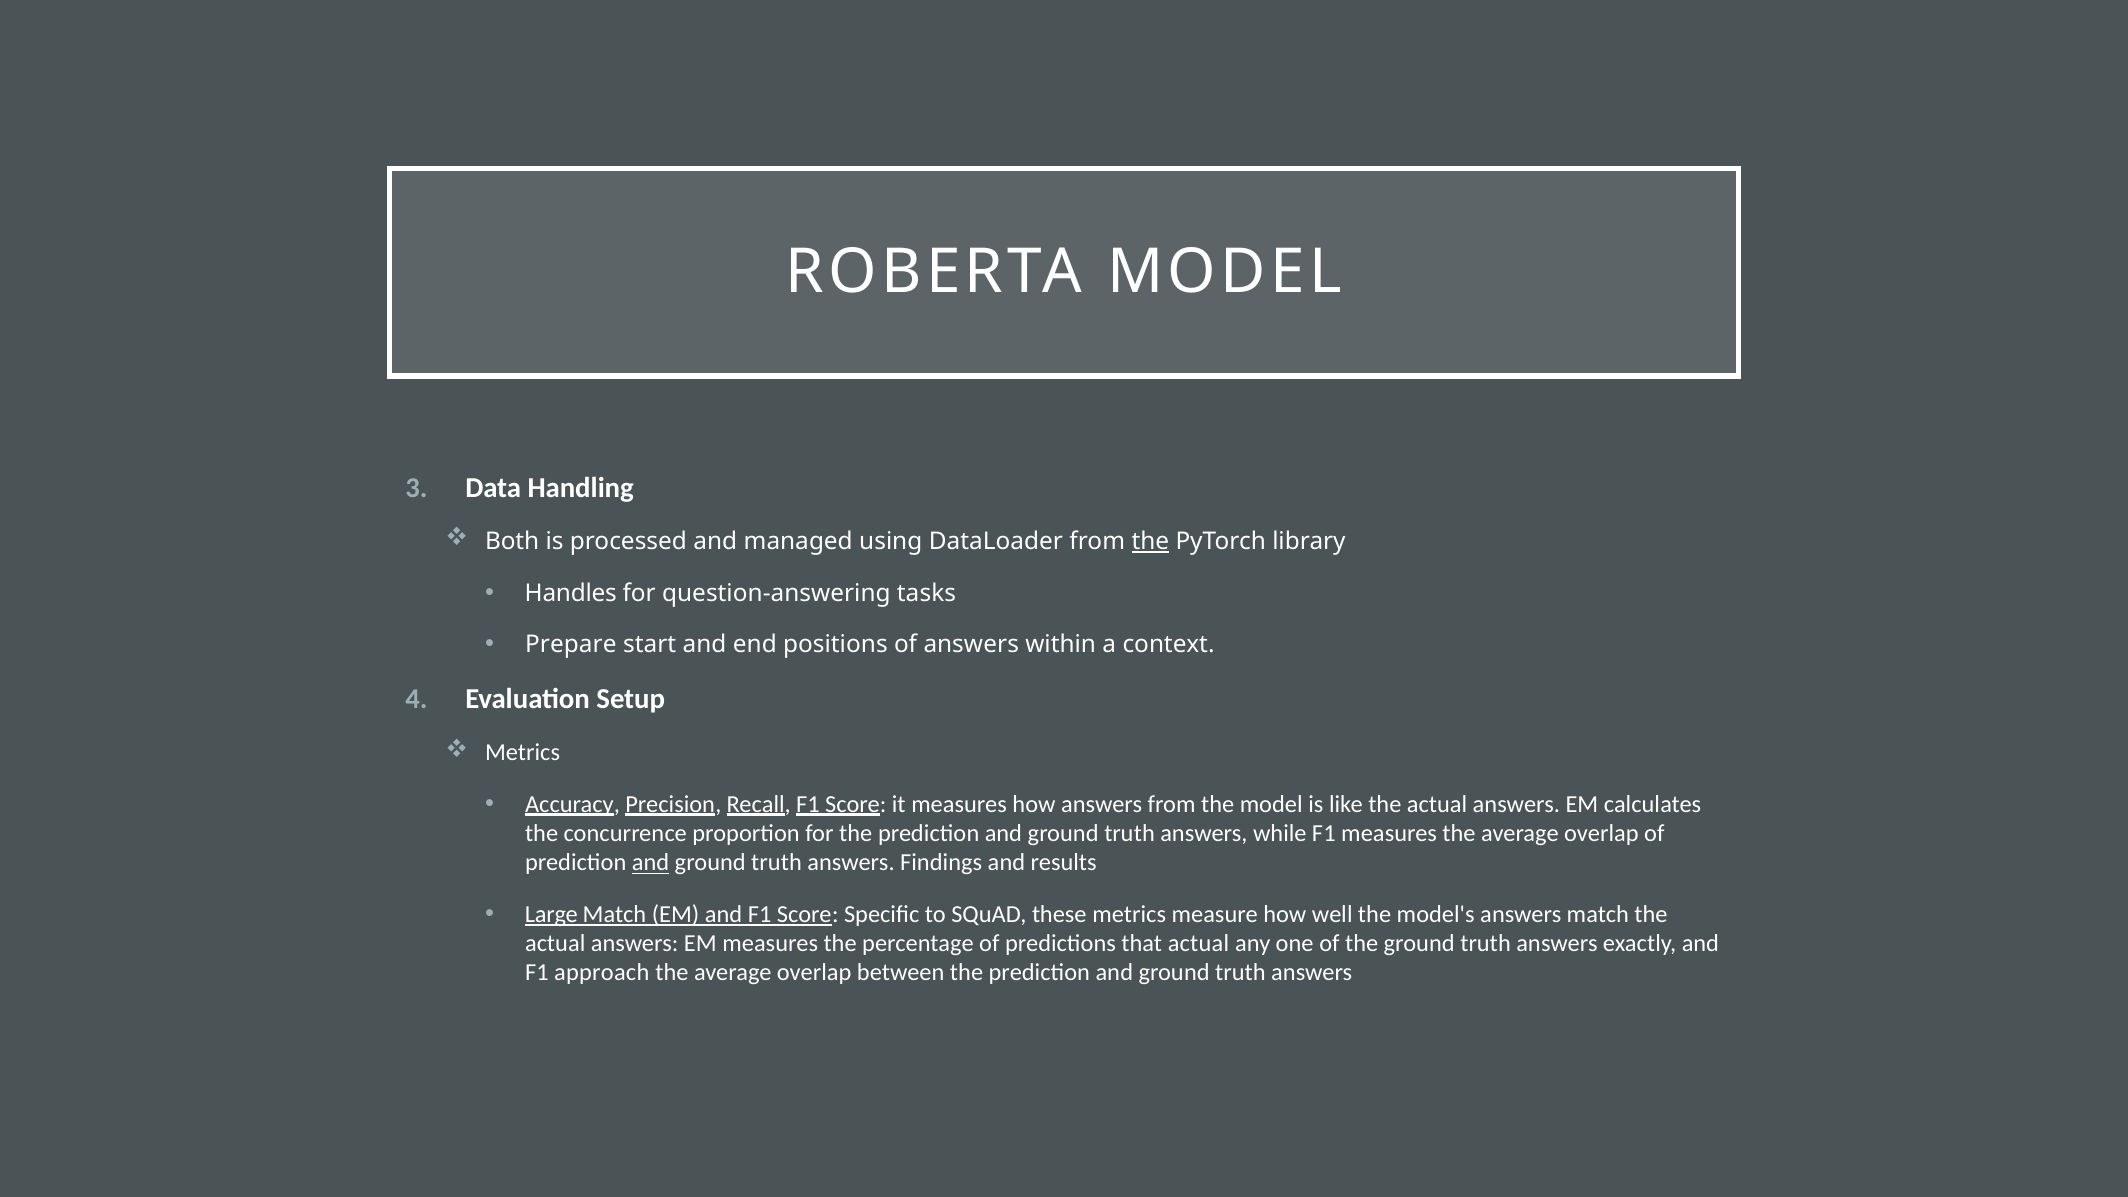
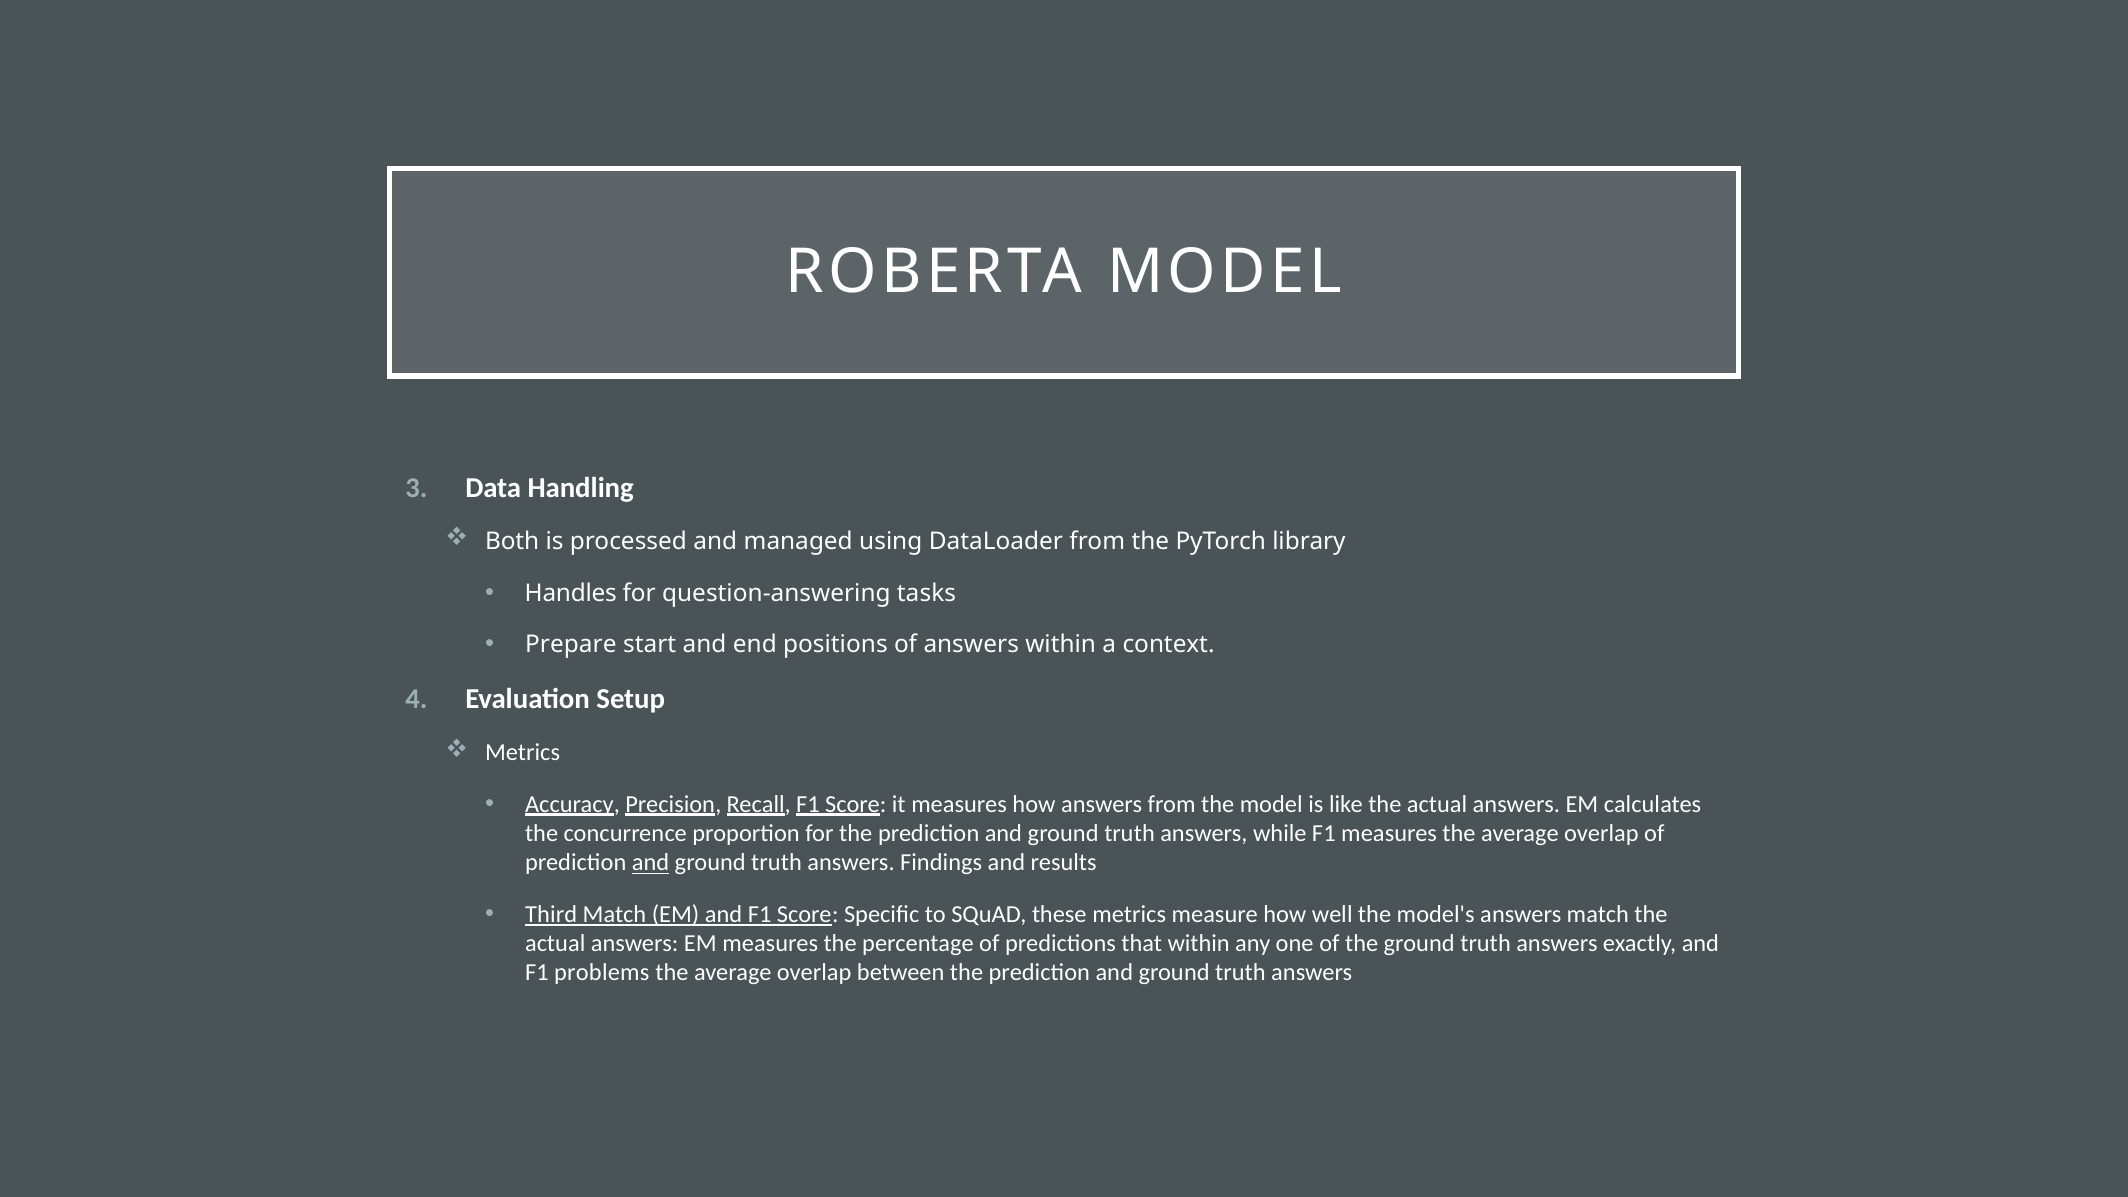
the underline: present -> none (1150, 542)
Large: Large -> Third (551, 914)
that actual: actual -> within (1199, 944)
approach: approach -> problems (602, 973)
